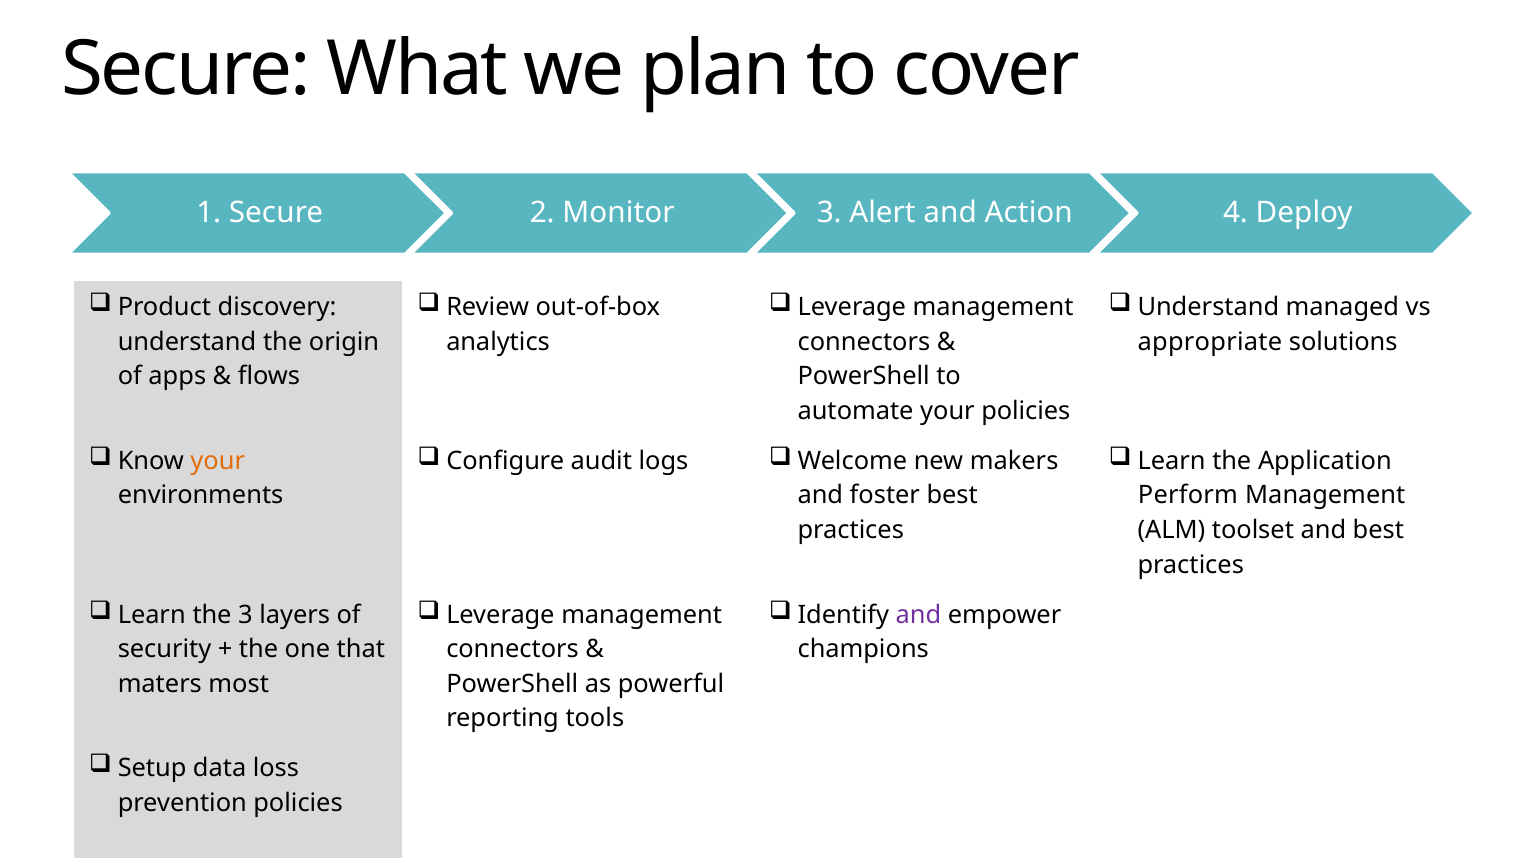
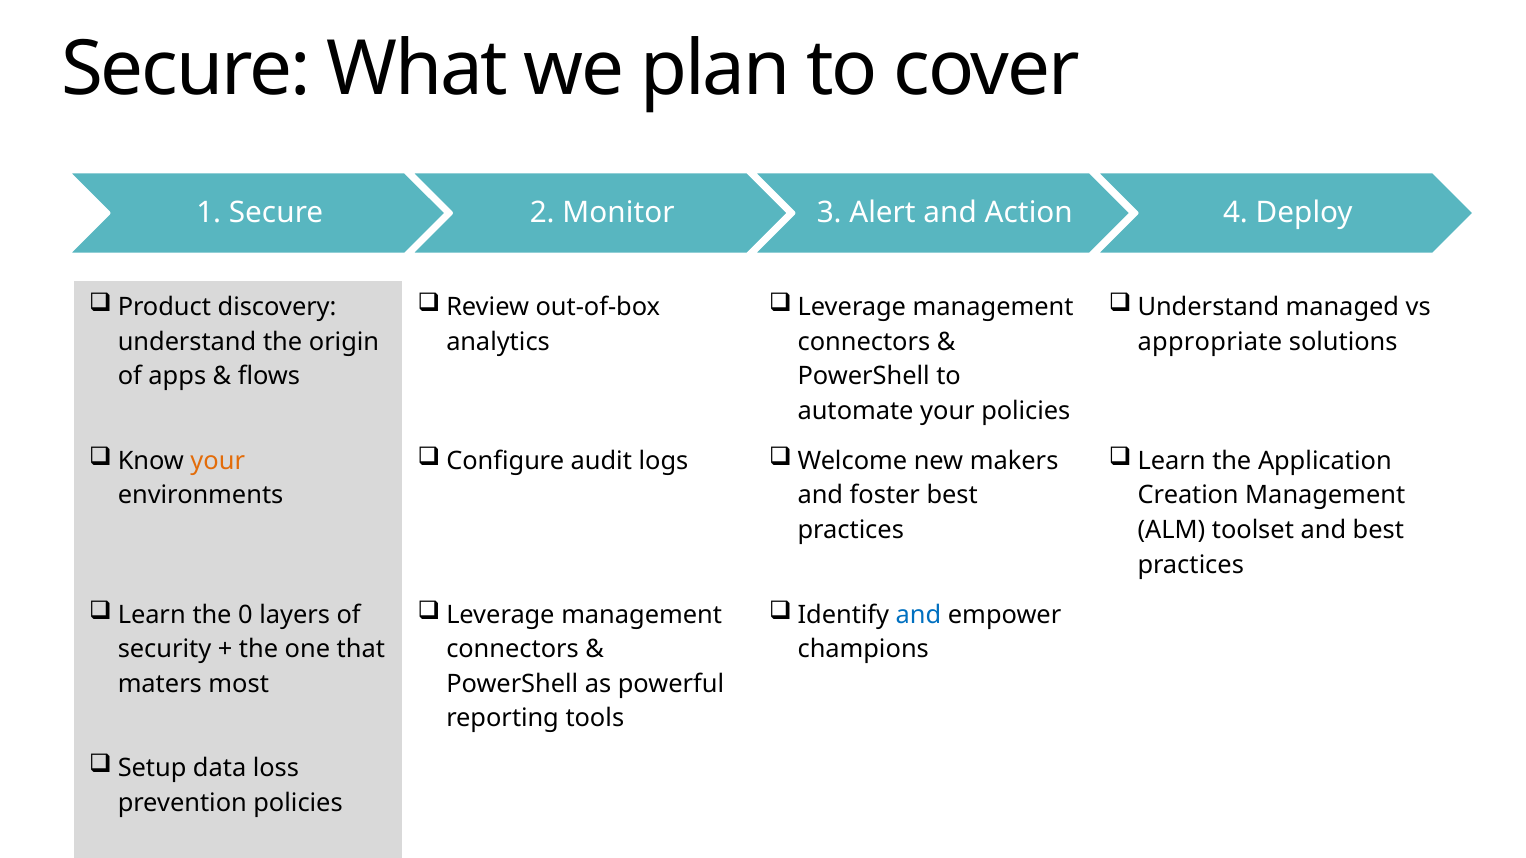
Perform: Perform -> Creation (1188, 496)
the 3: 3 -> 0 (245, 615)
and colour: purple -> blue (918, 615)
